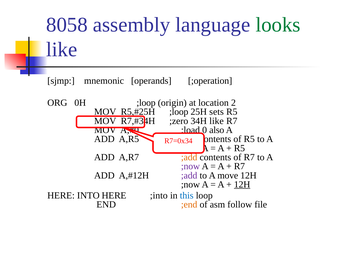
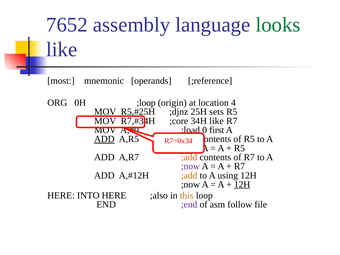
8058: 8058 -> 7652 (67, 25)
sjmp: sjmp -> most (61, 81)
;operation: ;operation -> ;reference (210, 81)
2: 2 -> 4 (233, 103)
;loop: ;loop -> ;djnz (179, 112)
;zero: ;zero -> ;core (179, 121)
also: also -> first (217, 130)
ADD underline: none -> present (104, 139)
;add colour: purple -> orange (189, 175)
move: move -> using (228, 175)
;into: ;into -> ;also (159, 195)
this colour: blue -> orange (187, 195)
;end colour: orange -> purple (189, 204)
